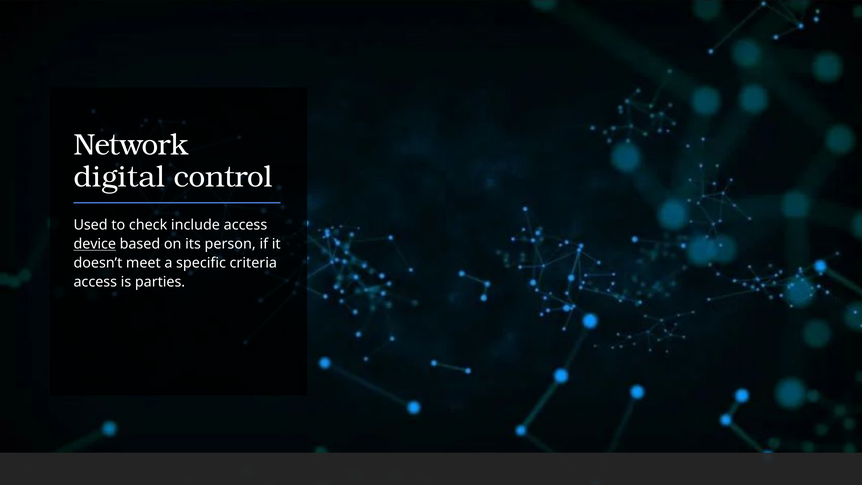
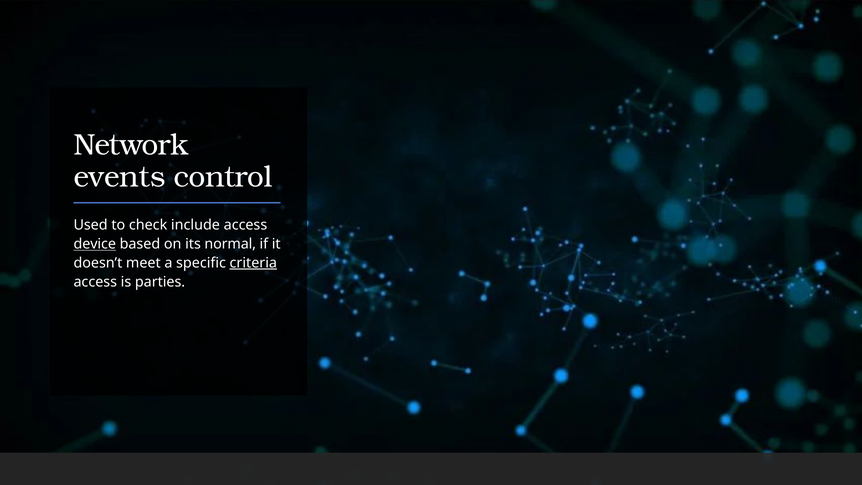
digital: digital -> events (120, 177)
person: person -> normal (230, 244)
criteria underline: none -> present (253, 263)
